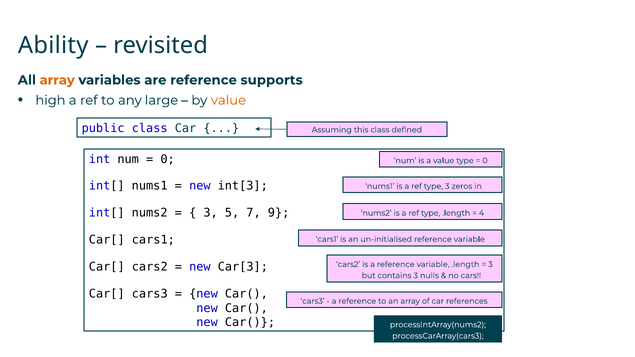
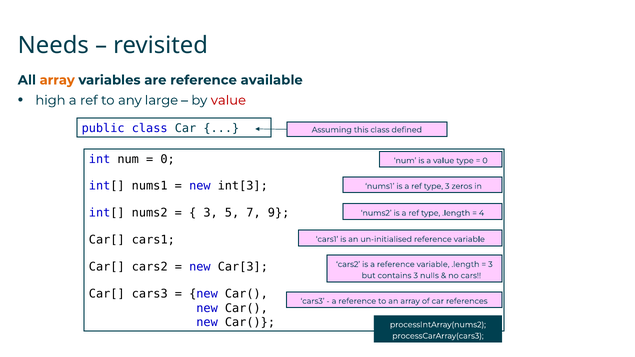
Ability: Ability -> Needs (53, 45)
supports: supports -> available (272, 80)
value colour: orange -> red (228, 100)
